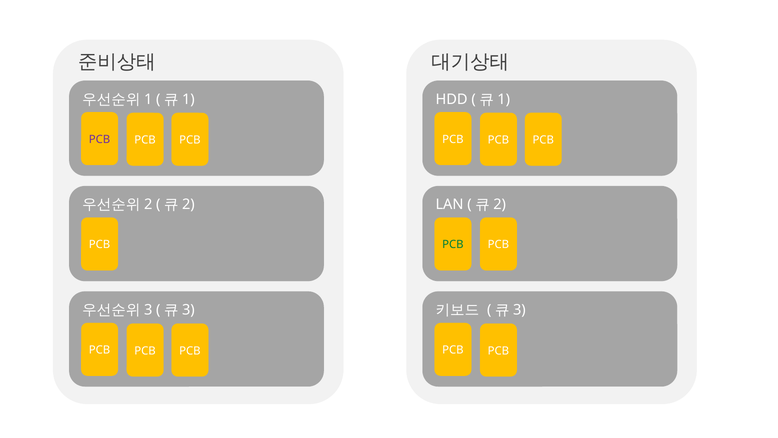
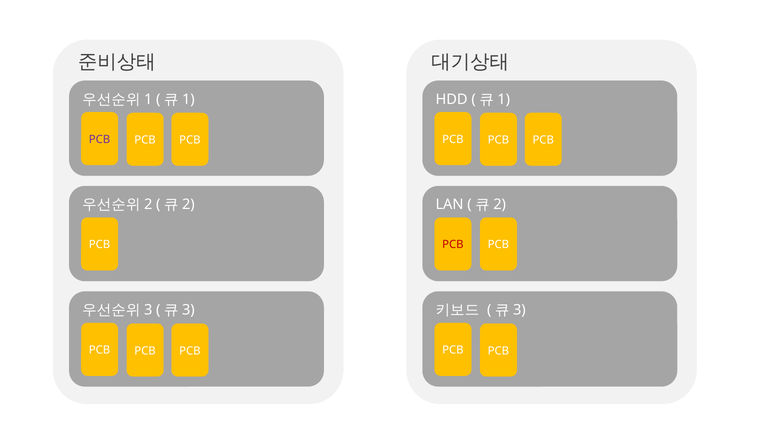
PCB colour: green -> red (453, 245)
